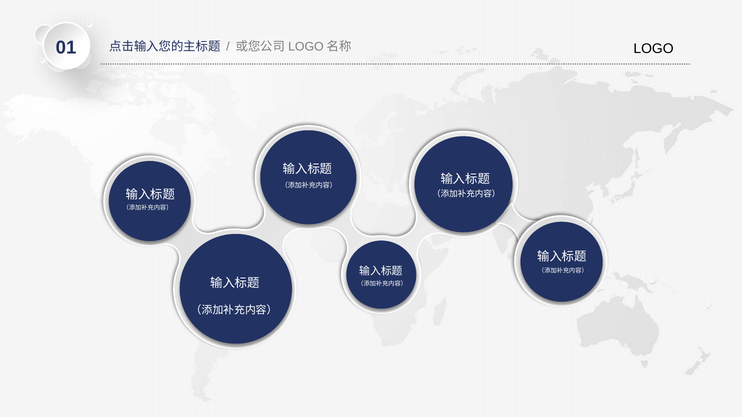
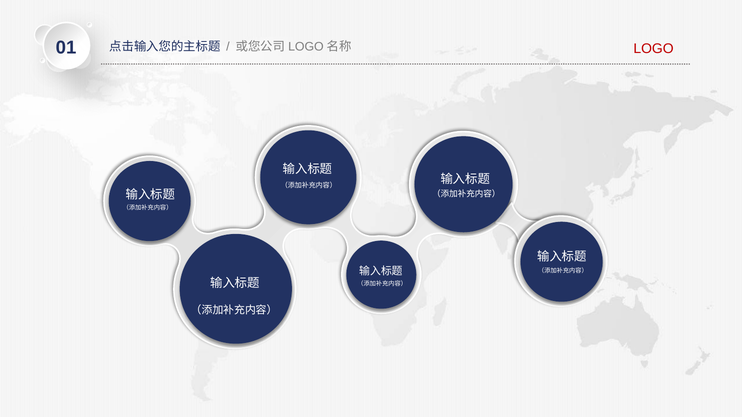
LOGO colour: black -> red (654, 49)
